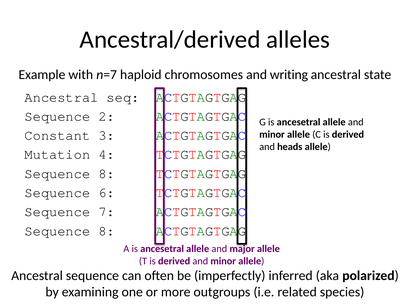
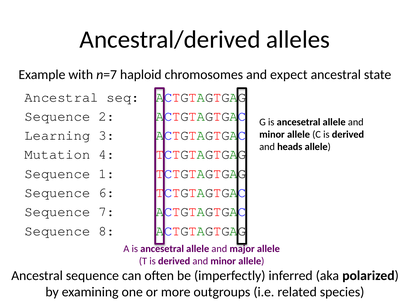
writing: writing -> expect (289, 75)
Constant: Constant -> Learning (57, 136)
8: 8 -> 1 (107, 174)
